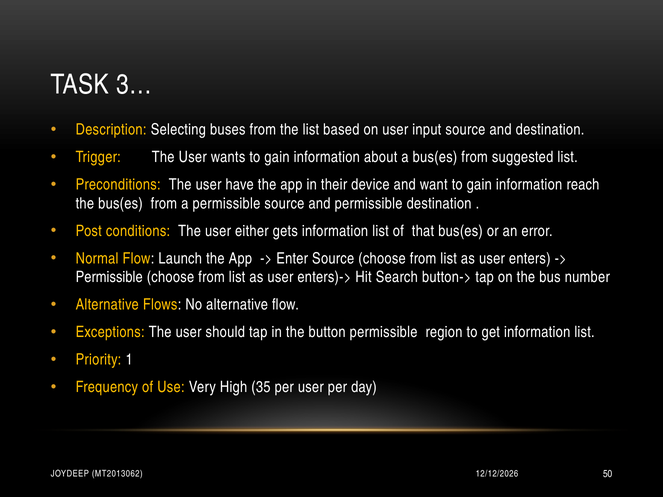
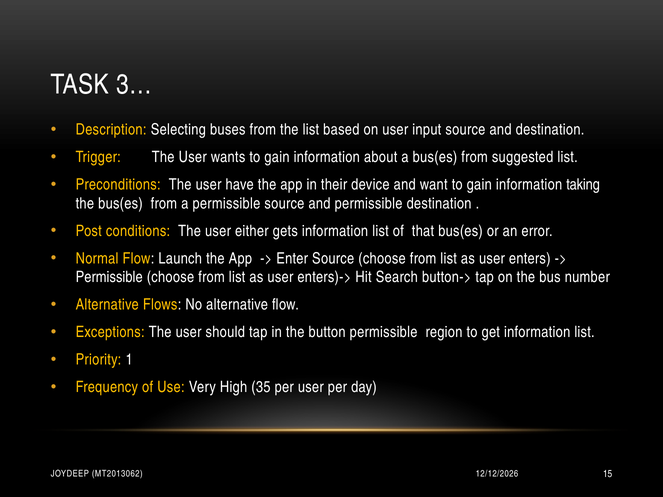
reach: reach -> taking (583, 185)
50: 50 -> 15 (608, 474)
